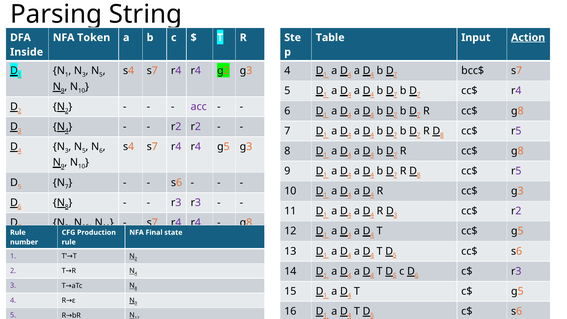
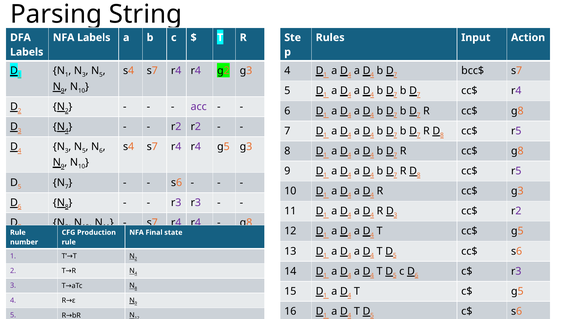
NFA Token: Token -> Labels (94, 38)
Table: Table -> Rules (330, 38)
Action underline: present -> none (528, 38)
Inside: Inside -> Labels (27, 52)
